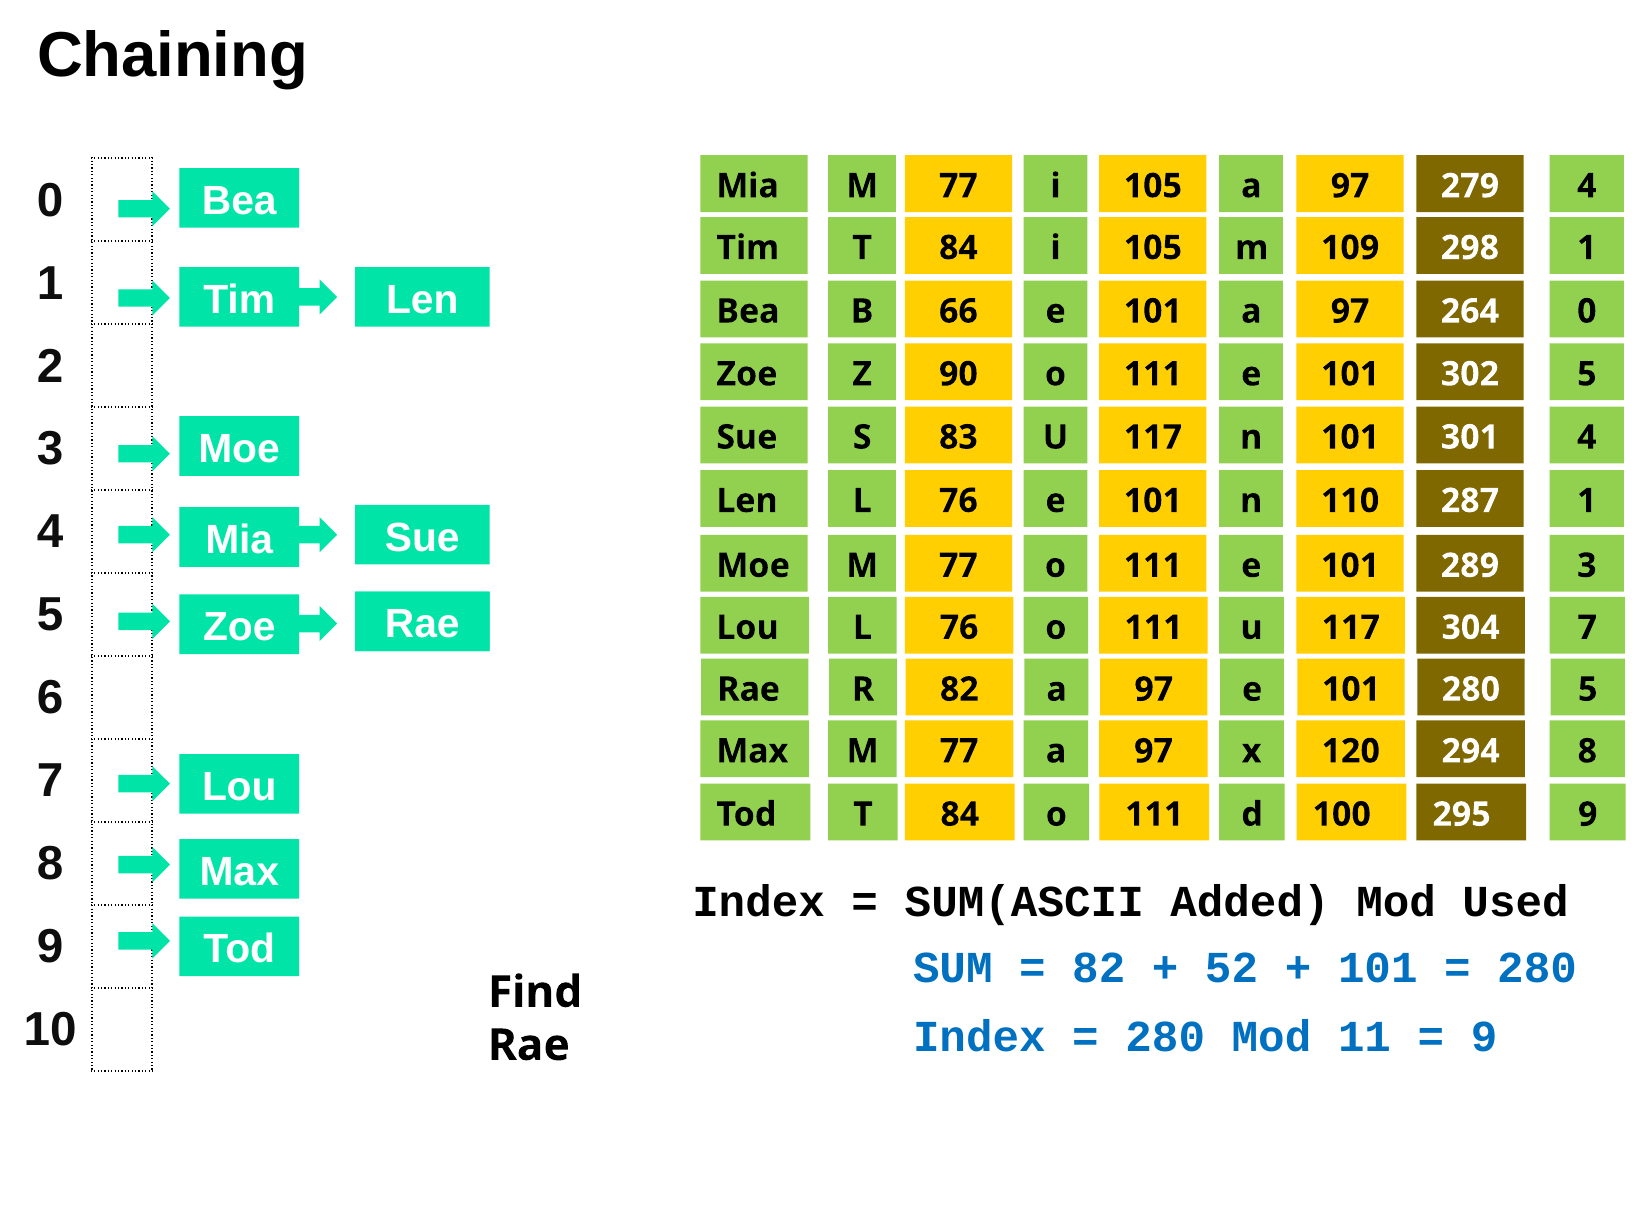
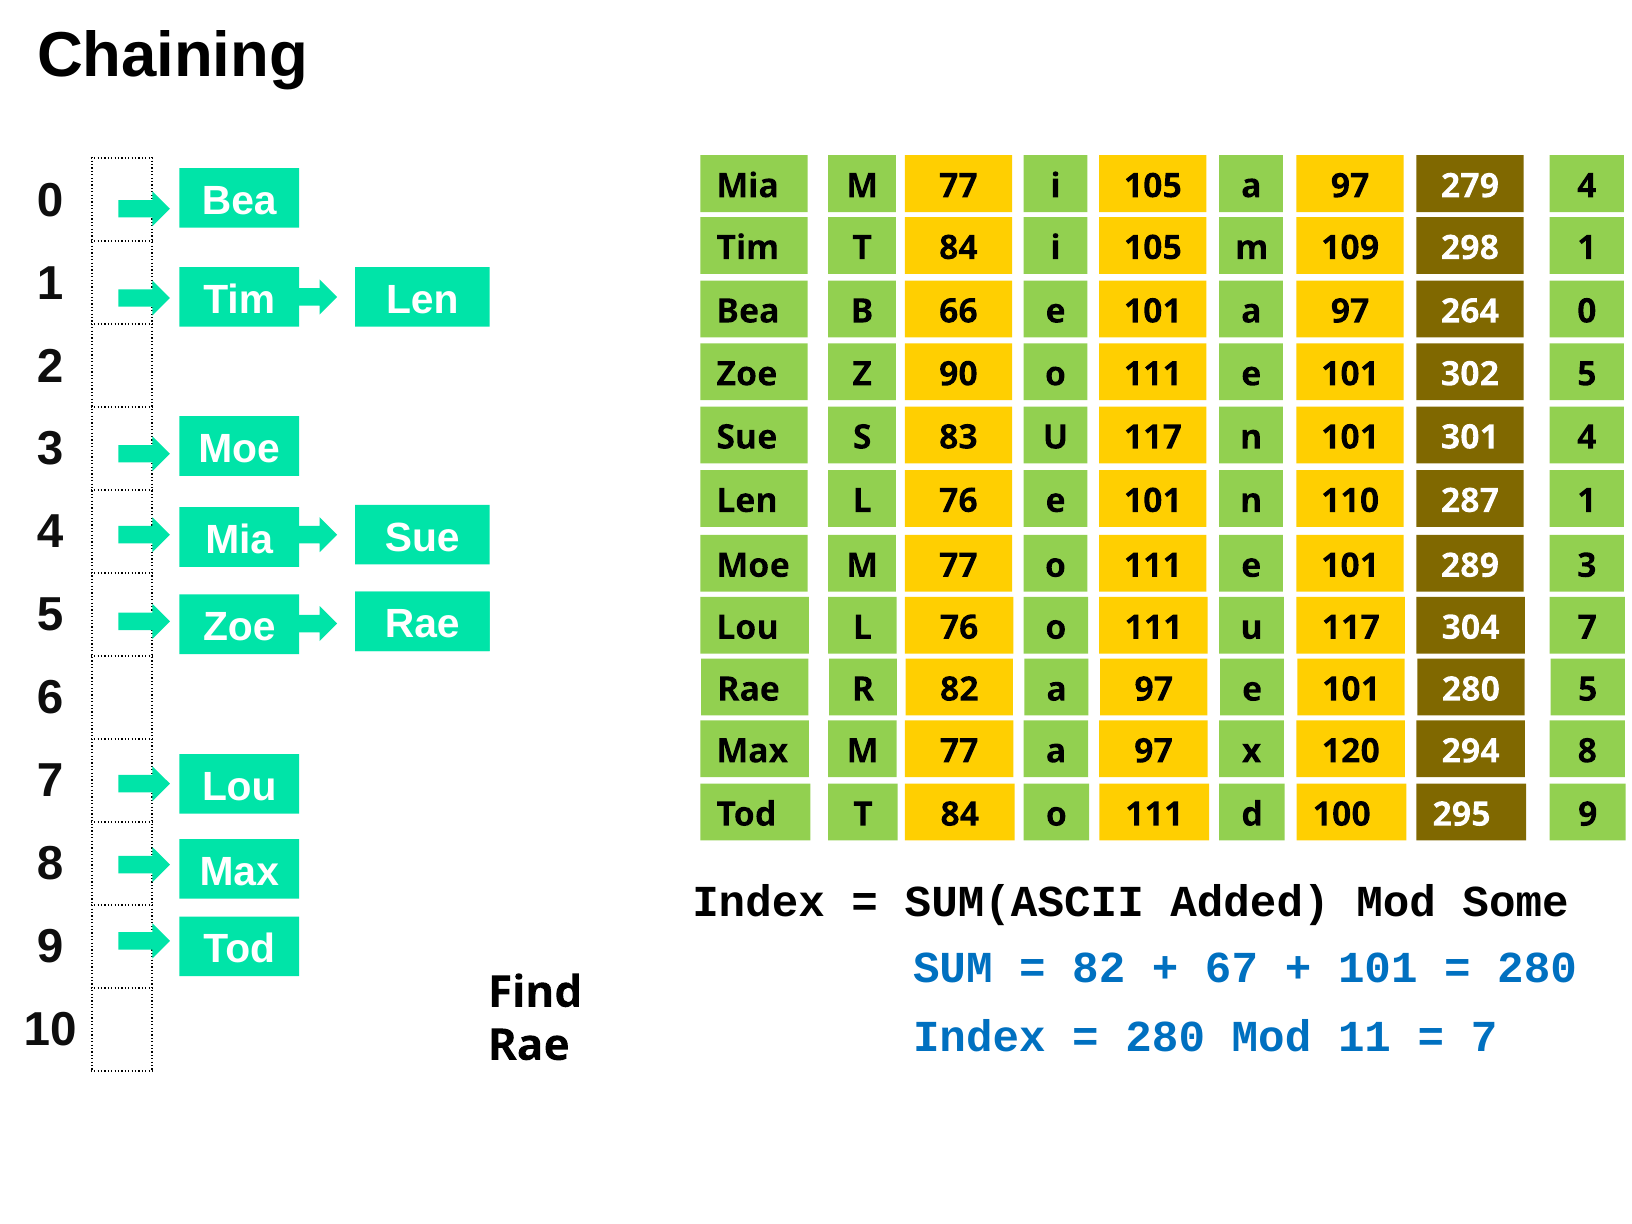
Used: Used -> Some (1516, 902)
52: 52 -> 67 (1232, 968)
9: 9 -> 7 (1484, 1037)
